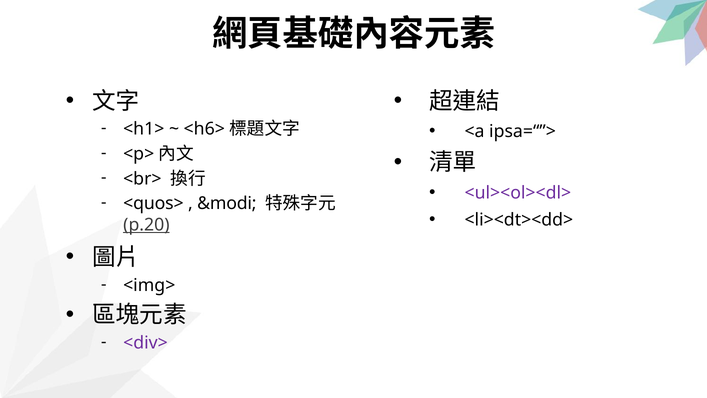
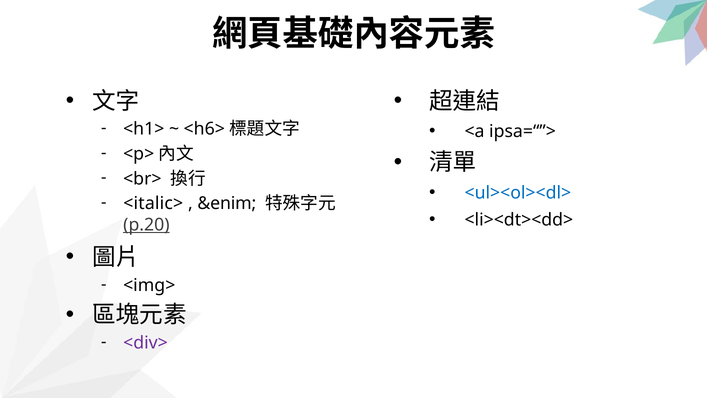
<ul><ol><dl> colour: purple -> blue (518, 193)
<quos>: <quos> -> <italic> (153, 203)
&modi: &modi -> &enim (227, 203)
